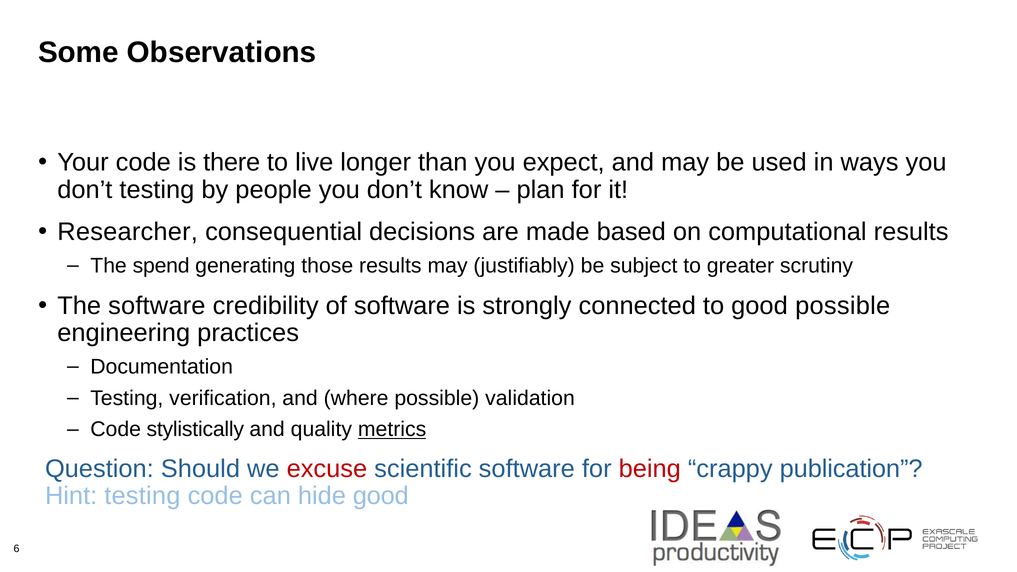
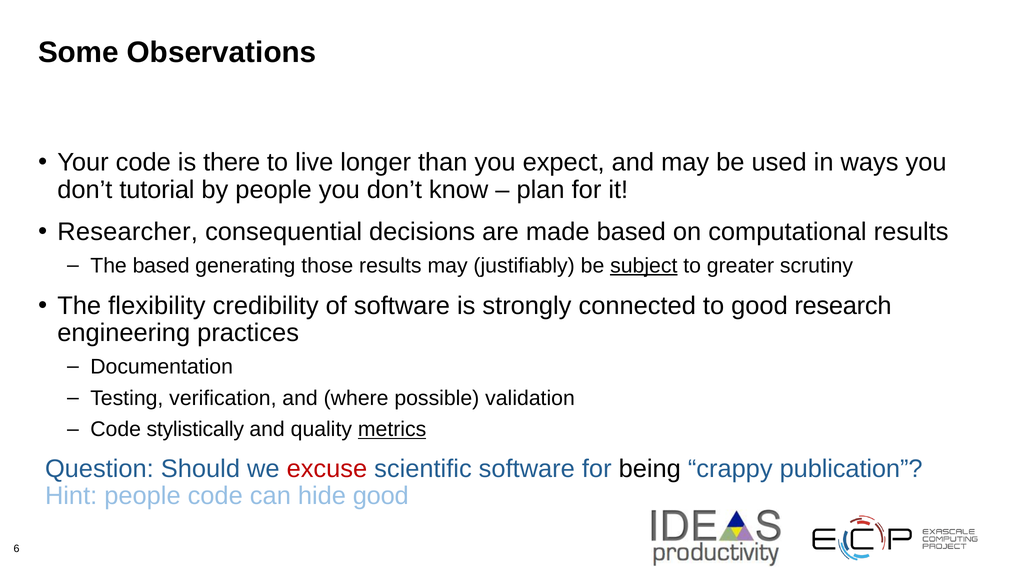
don’t testing: testing -> tutorial (157, 190)
The spend: spend -> based (161, 266)
subject underline: none -> present (644, 266)
The software: software -> flexibility (157, 306)
good possible: possible -> research (843, 306)
being colour: red -> black (650, 469)
Hint testing: testing -> people (142, 496)
